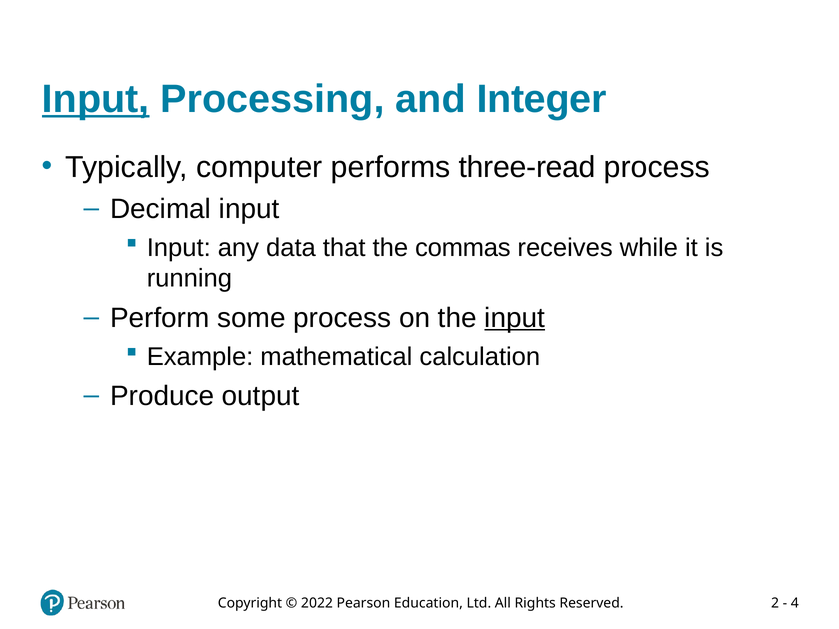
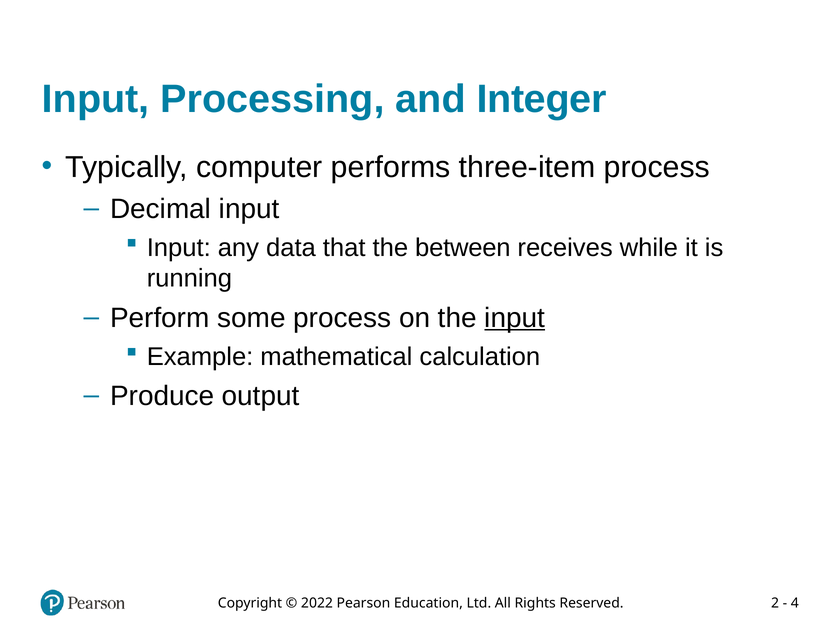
Input underline: present -> none (96, 99)
three-read: three-read -> three-item (527, 167)
commas: commas -> between (463, 248)
